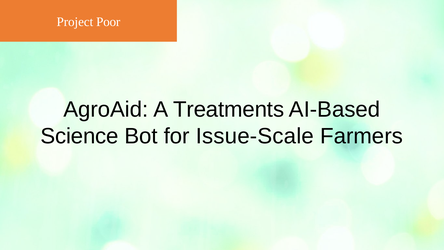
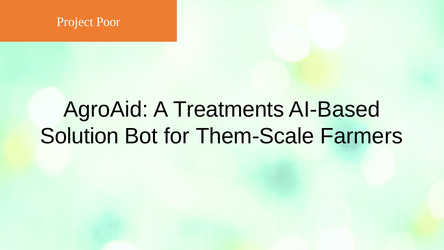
Science: Science -> Solution (80, 136)
Issue-Scale: Issue-Scale -> Them-Scale (255, 136)
